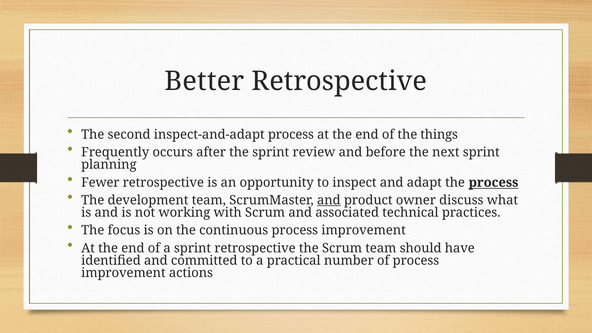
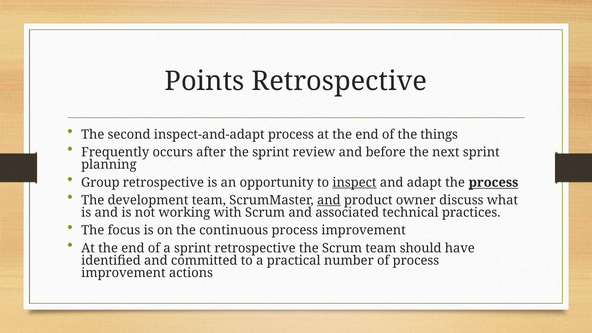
Better: Better -> Points (205, 81)
Fewer: Fewer -> Group (100, 182)
inspect underline: none -> present (354, 182)
